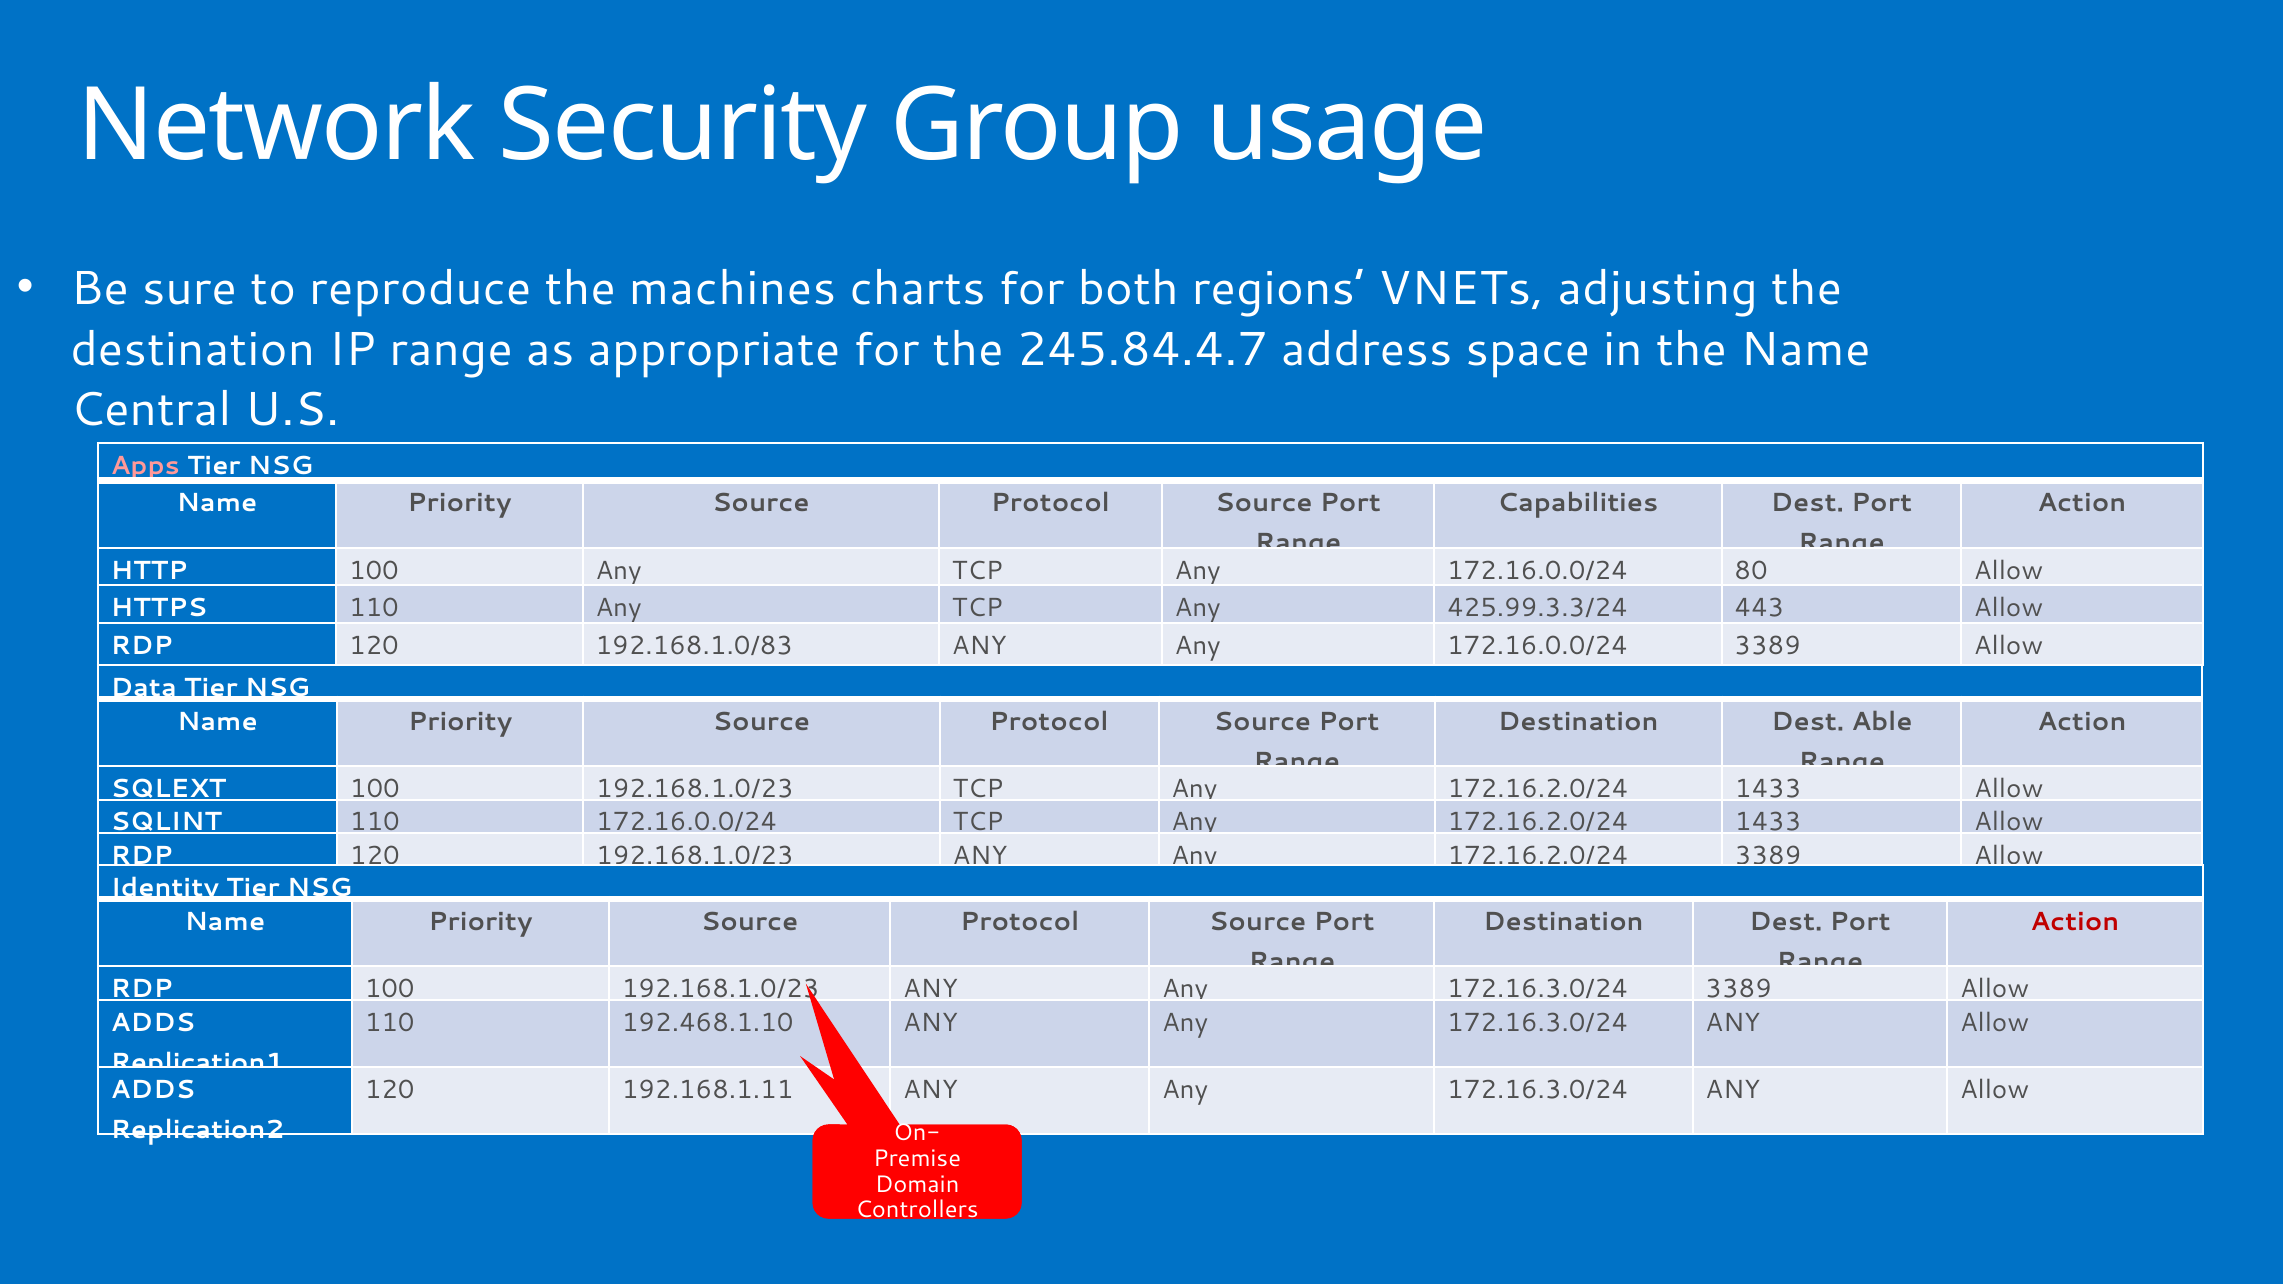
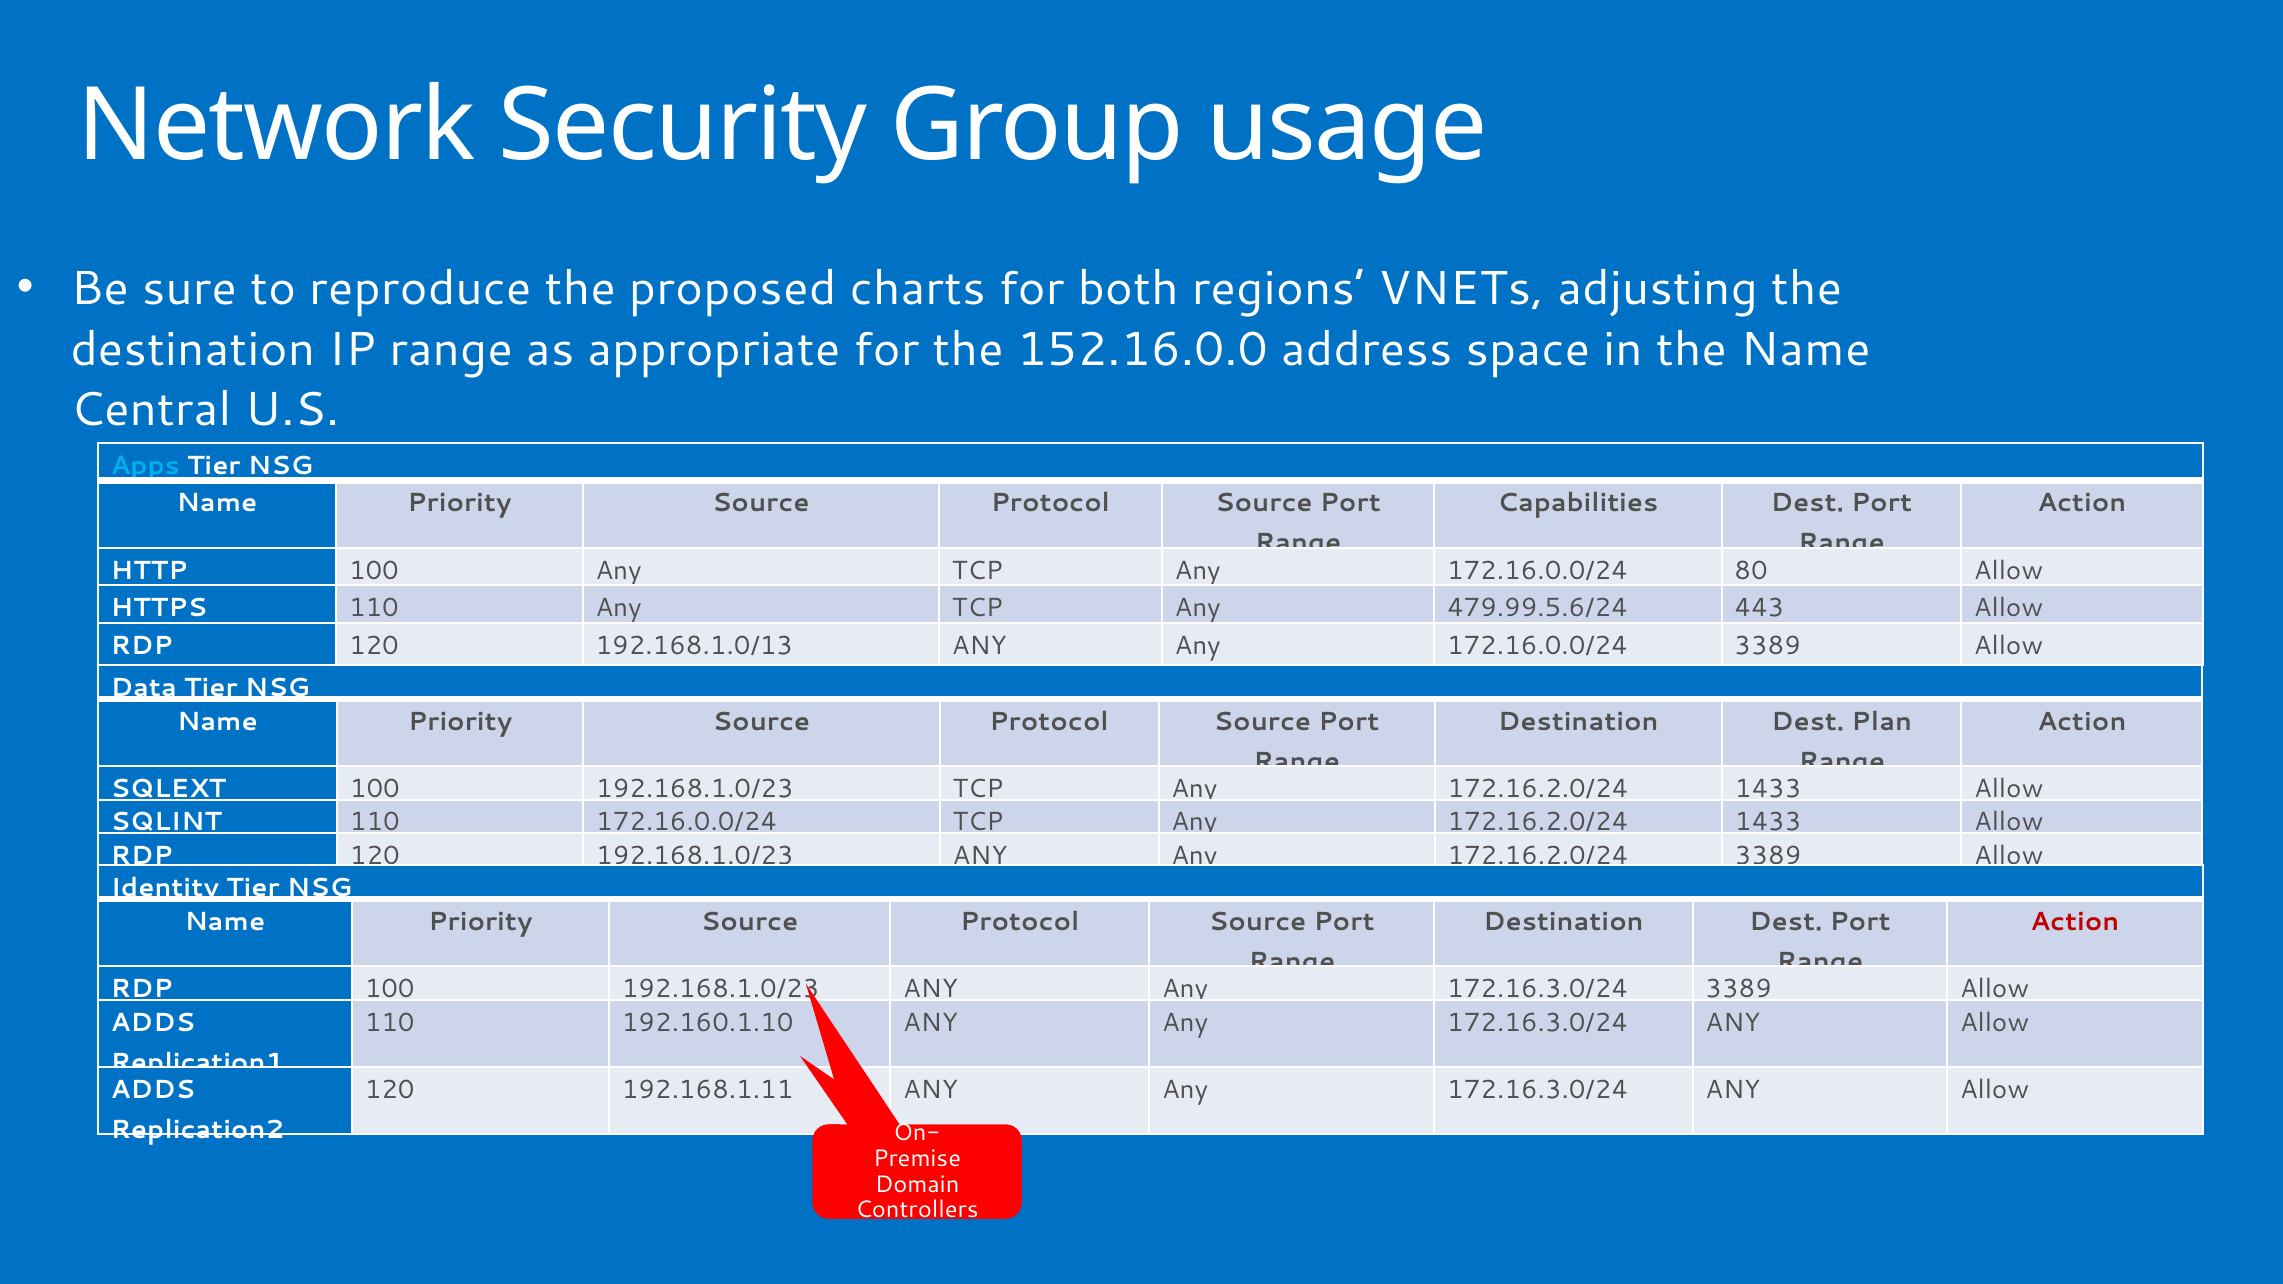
machines: machines -> proposed (733, 289)
245.84.4.7: 245.84.4.7 -> 152.16.0.0 (1142, 349)
Apps colour: pink -> light blue (145, 466)
425.99.3.3/24: 425.99.3.3/24 -> 479.99.5.6/24 (1537, 608)
192.168.1.0/83: 192.168.1.0/83 -> 192.168.1.0/13 (694, 646)
Able: Able -> Plan (1882, 722)
192.468.1.10: 192.468.1.10 -> 192.160.1.10 (708, 1023)
